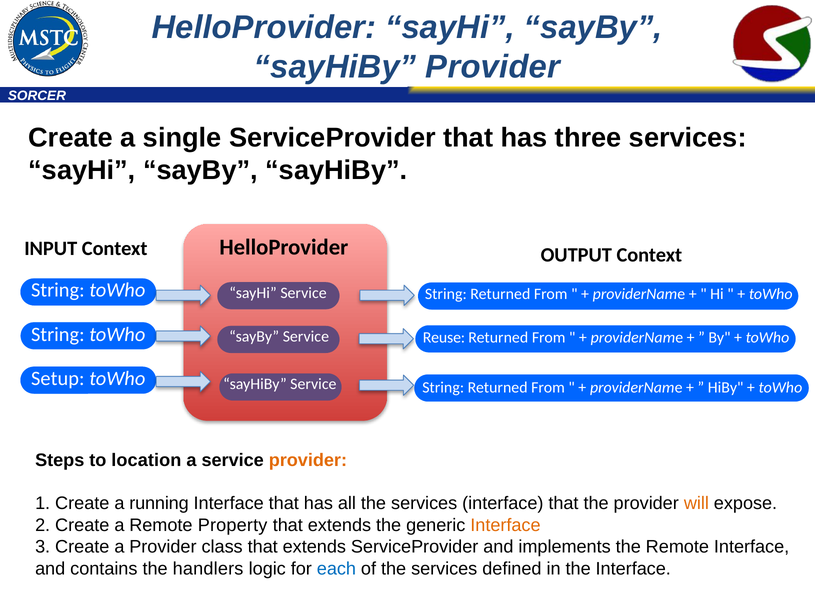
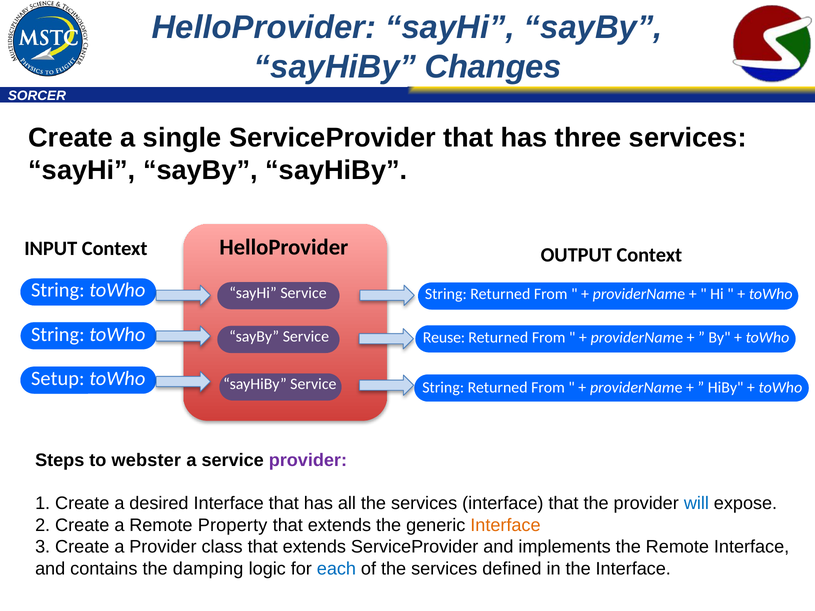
sayHiBy Provider: Provider -> Changes (493, 67)
location: location -> webster (146, 460)
provider colour: orange -> purple (308, 460)
running: running -> desired (159, 504)
will colour: orange -> blue (696, 504)
handlers: handlers -> damping (208, 569)
